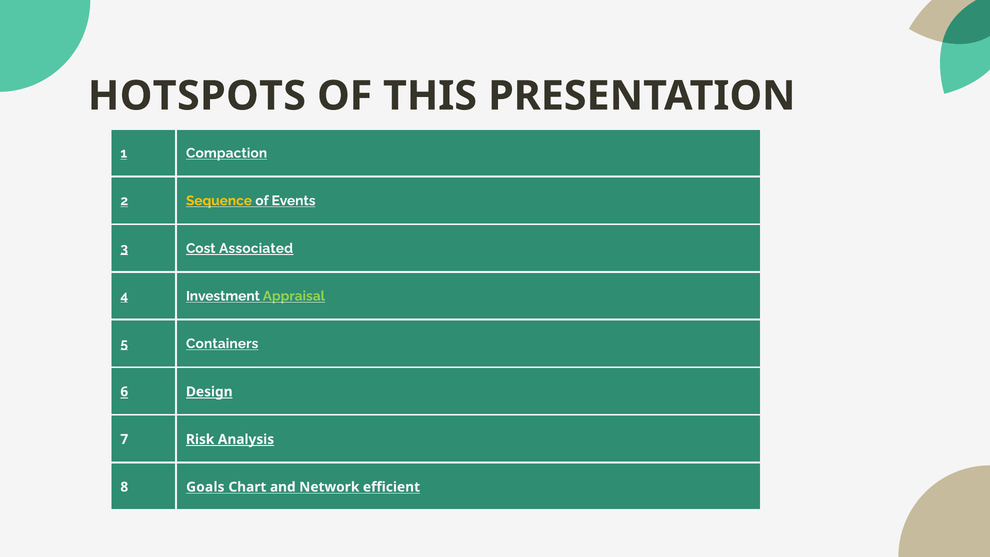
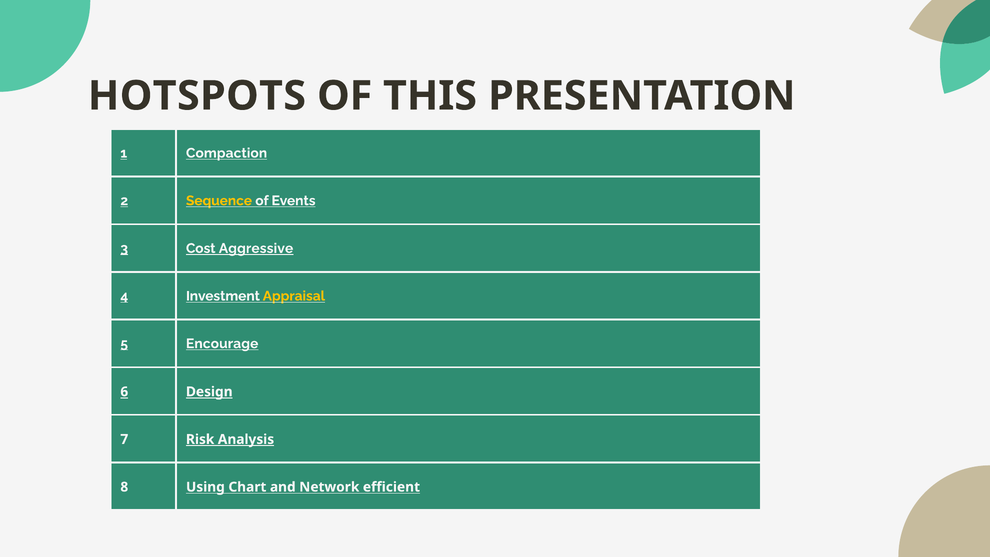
Associated: Associated -> Aggressive (256, 248)
Appraisal colour: light green -> yellow (294, 296)
Containers: Containers -> Encourage (222, 344)
Goals: Goals -> Using (205, 487)
